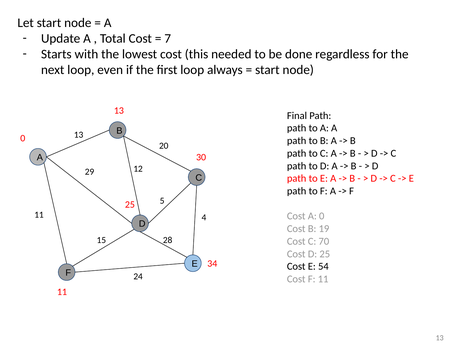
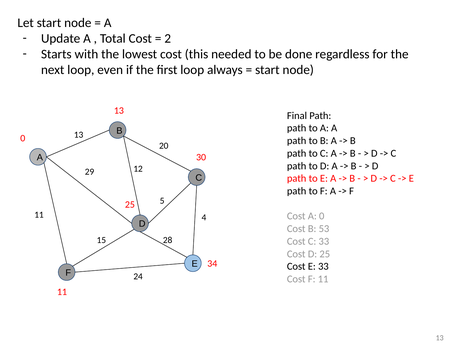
7: 7 -> 2 (168, 39)
19: 19 -> 53 (324, 229)
C 70: 70 -> 33 (324, 241)
E 54: 54 -> 33 (323, 267)
